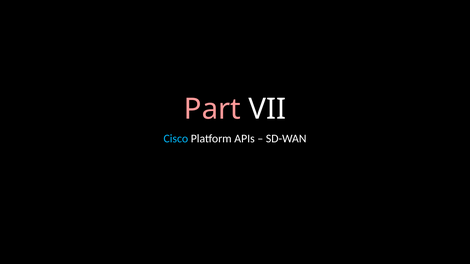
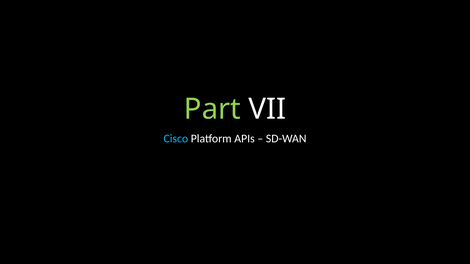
Part colour: pink -> light green (212, 109)
